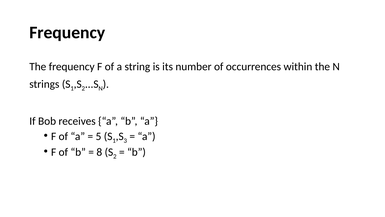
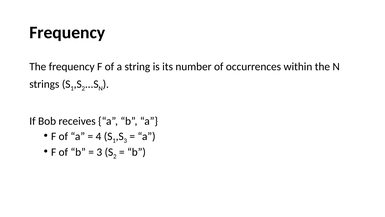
5: 5 -> 4 (99, 136)
8: 8 -> 3 (99, 152)
